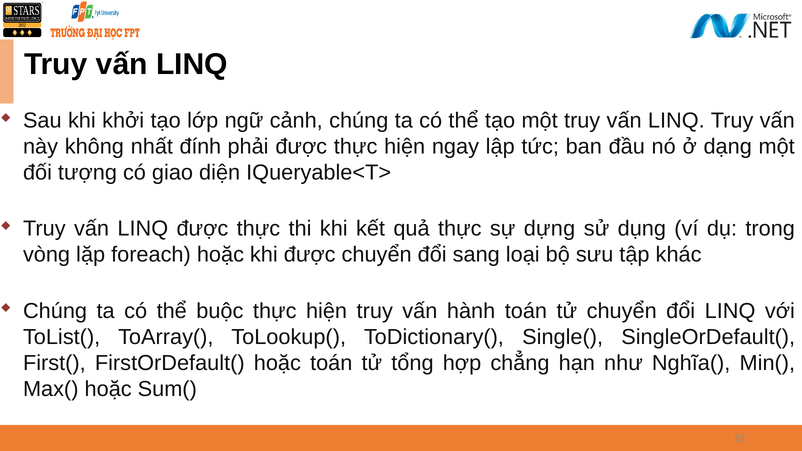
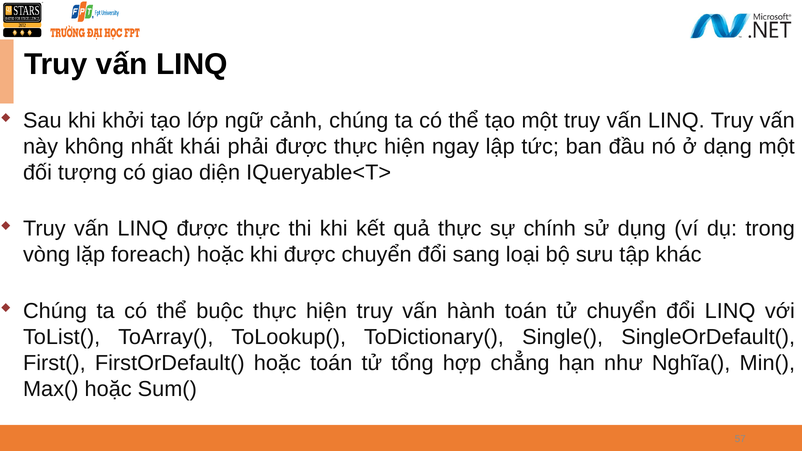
đính: đính -> khái (200, 147)
dựng: dựng -> chính (550, 229)
